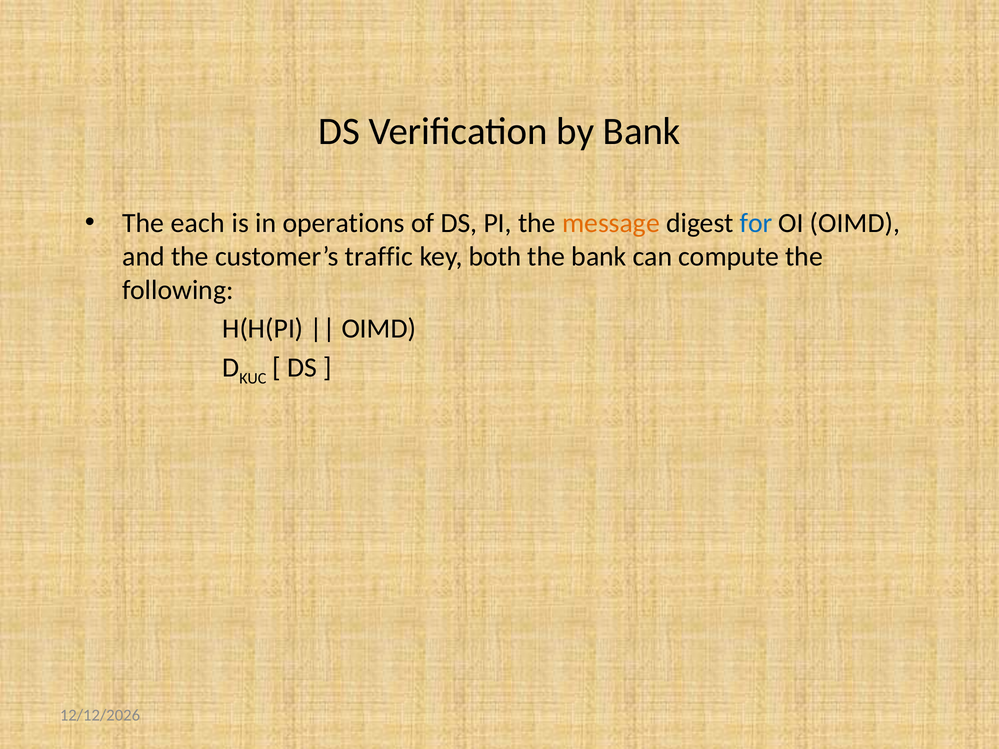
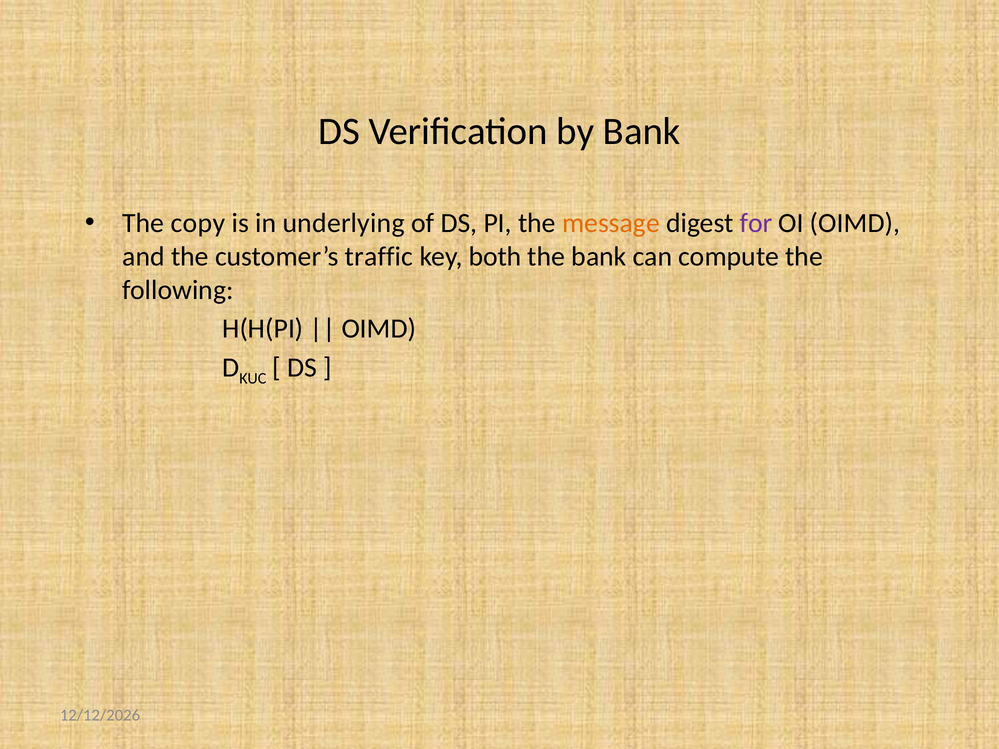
each: each -> copy (198, 223)
operations: operations -> underlying (344, 223)
for colour: blue -> purple (756, 223)
